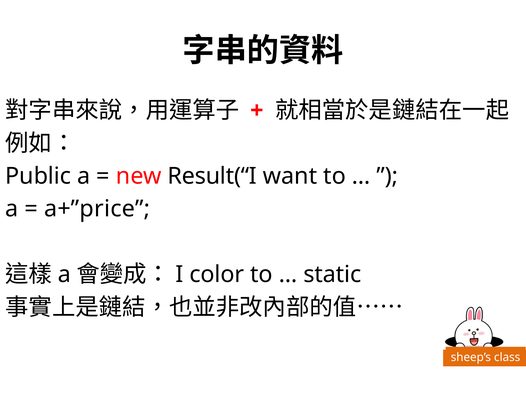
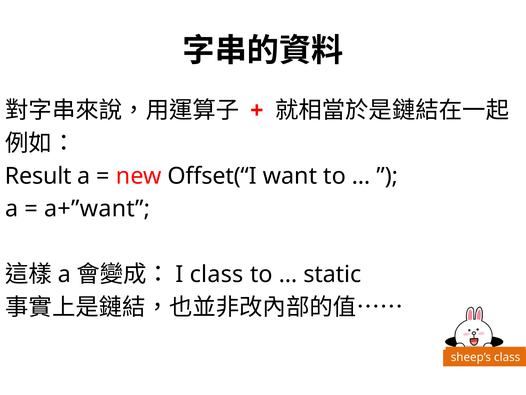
Public: Public -> Result (38, 176)
Result(“I: Result(“I -> Offset(“I (212, 176)
a+”price: a+”price -> a+”want (97, 209)
color: color -> class (217, 274)
